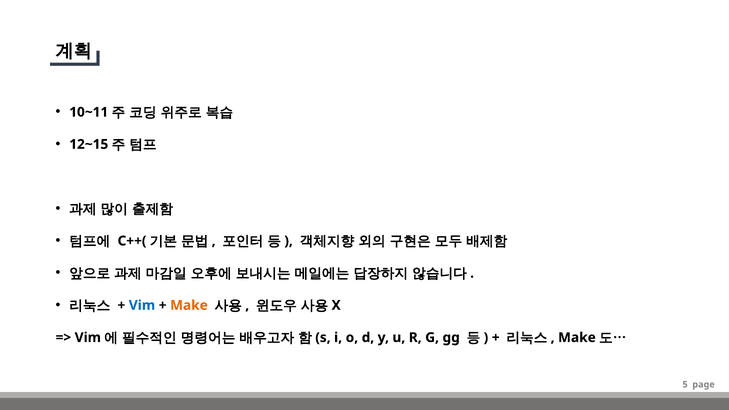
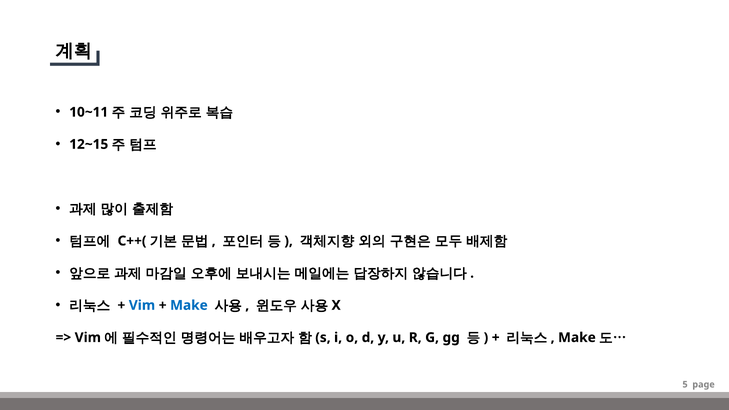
Make colour: orange -> blue (189, 305)
